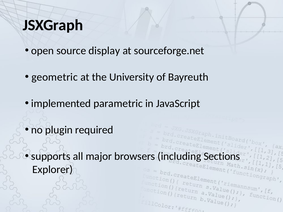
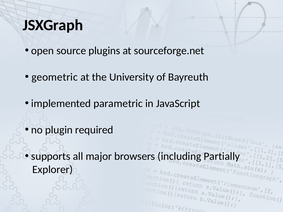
display: display -> plugins (104, 51)
Sections: Sections -> Partially (222, 156)
